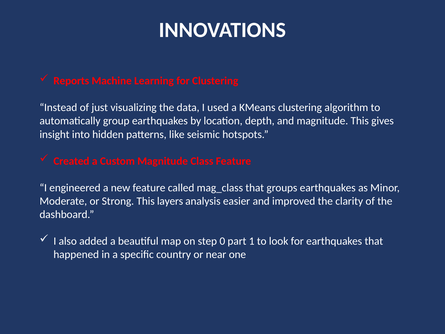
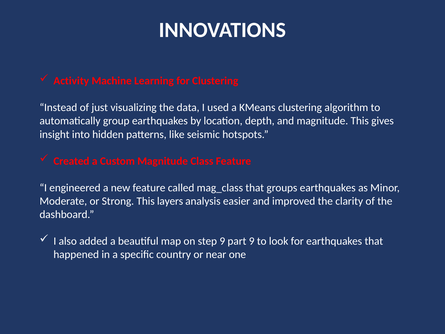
Reports: Reports -> Activity (71, 81)
step 0: 0 -> 9 (222, 241)
part 1: 1 -> 9 (252, 241)
